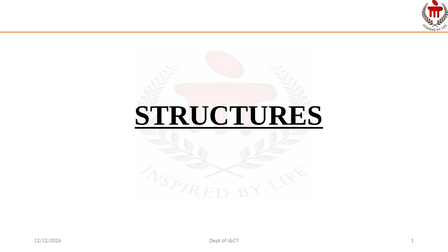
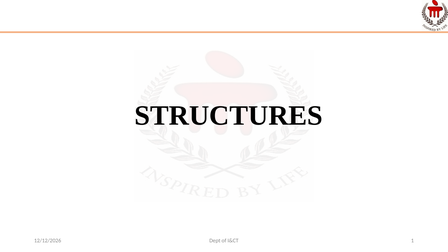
STRUCTURES underline: present -> none (229, 116)
